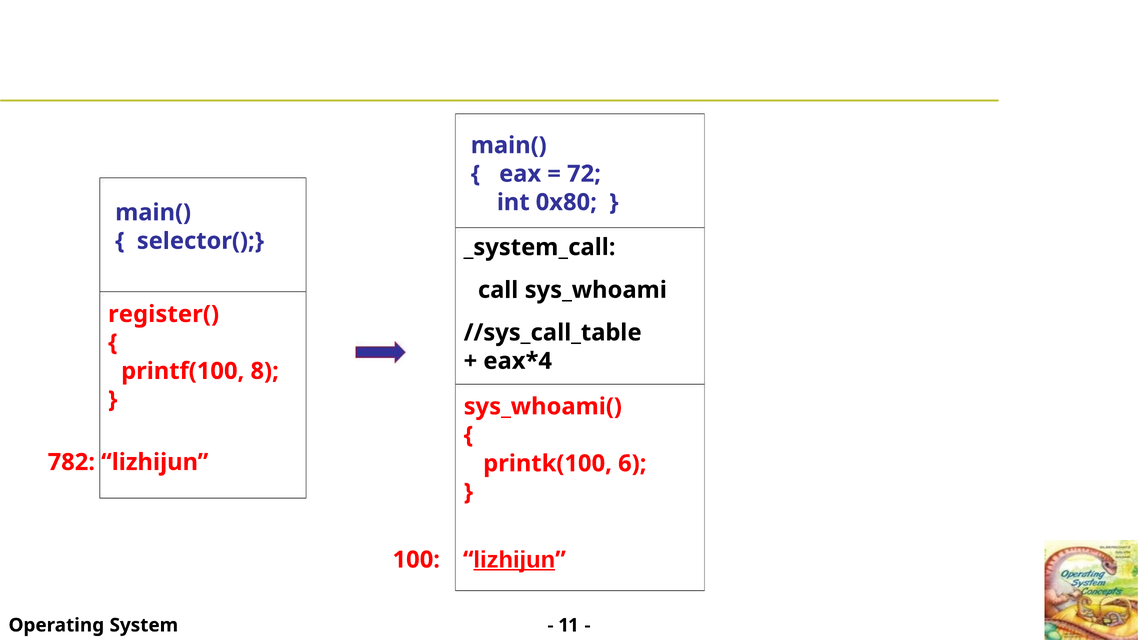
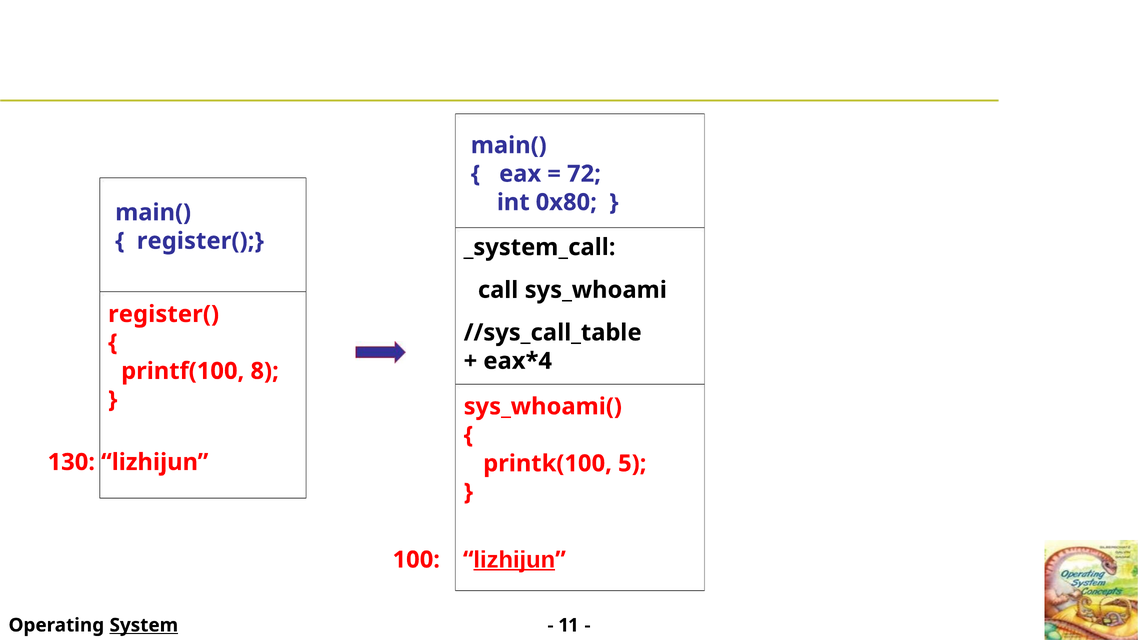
selector(: selector( -> register( (200, 241)
782: 782 -> 130 (71, 462)
6: 6 -> 5 (632, 464)
System underline: none -> present (144, 625)
